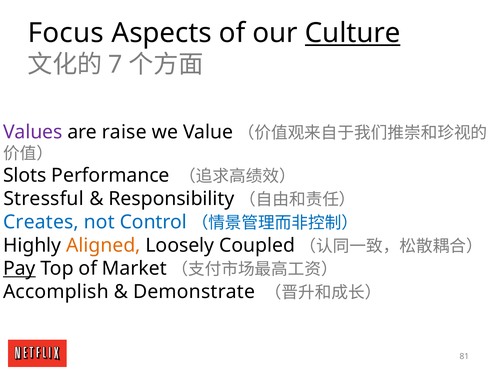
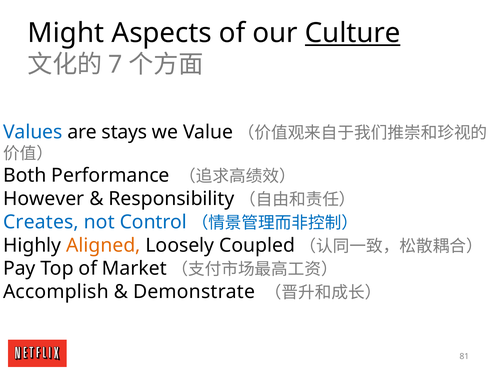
Focus: Focus -> Might (66, 33)
Values colour: purple -> blue (33, 132)
raise: raise -> stays (124, 132)
Slots: Slots -> Both (25, 176)
Stressful: Stressful -> However (44, 199)
Pay underline: present -> none (19, 269)
